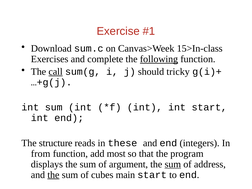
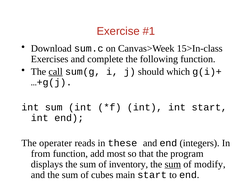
following underline: present -> none (159, 59)
tricky: tricky -> which (178, 72)
structure: structure -> operater (56, 143)
argument: argument -> inventory (128, 164)
address: address -> modify (210, 164)
the underline: present -> none (53, 175)
